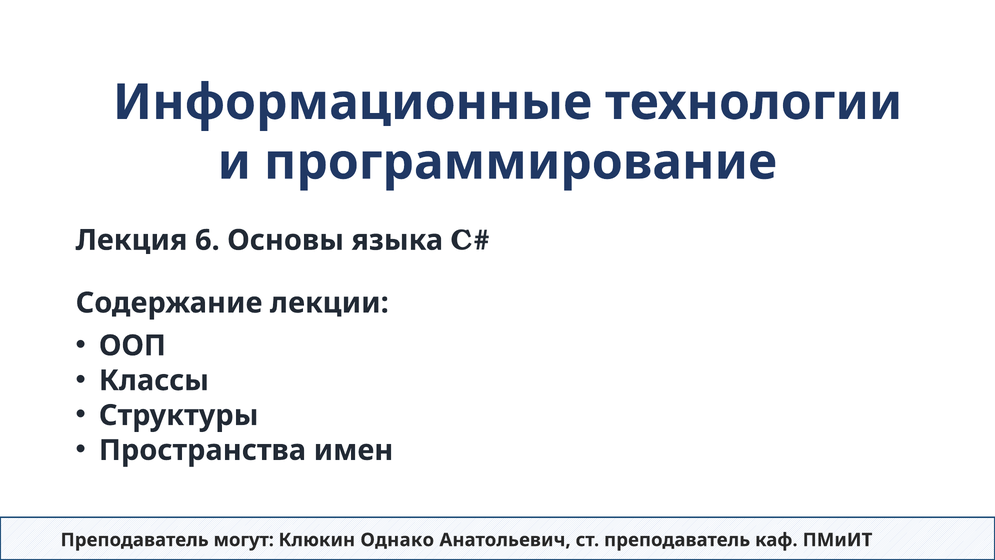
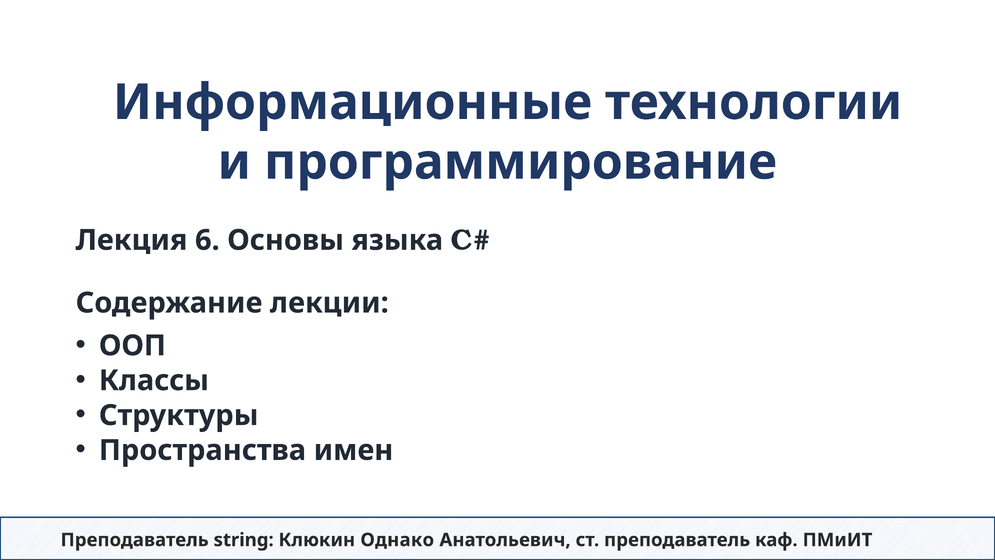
могут: могут -> string (244, 540)
